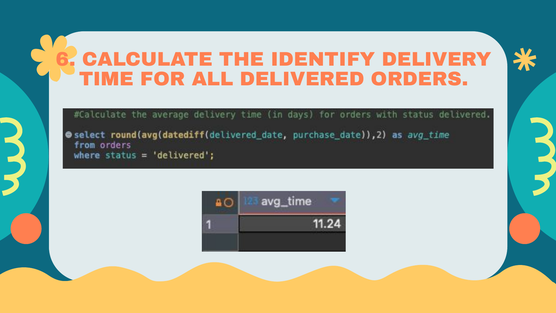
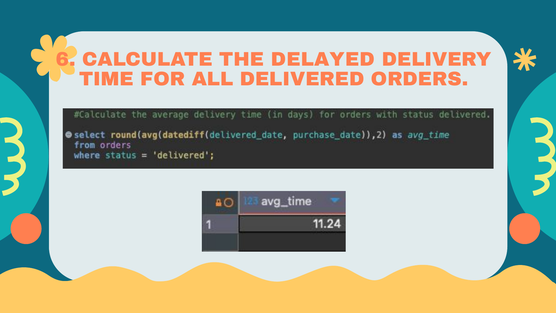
IDENTIFY: IDENTIFY -> DELAYED (323, 59)
